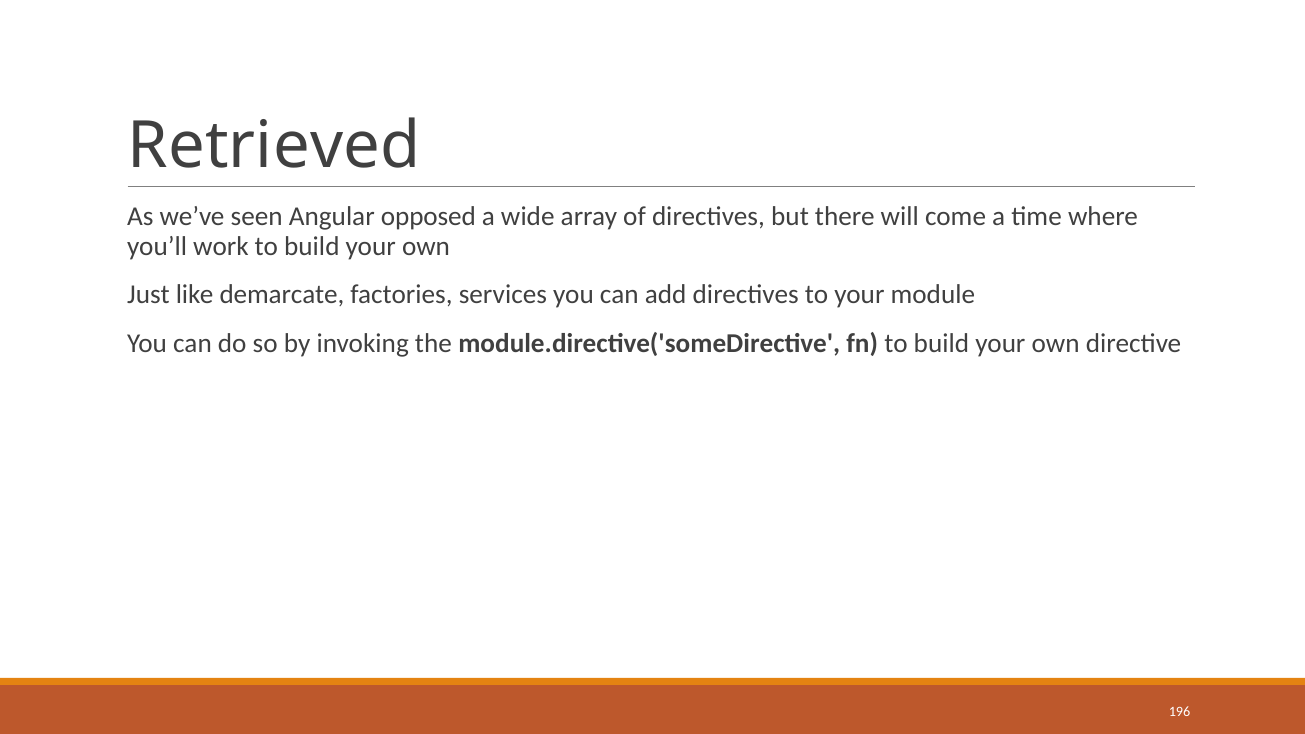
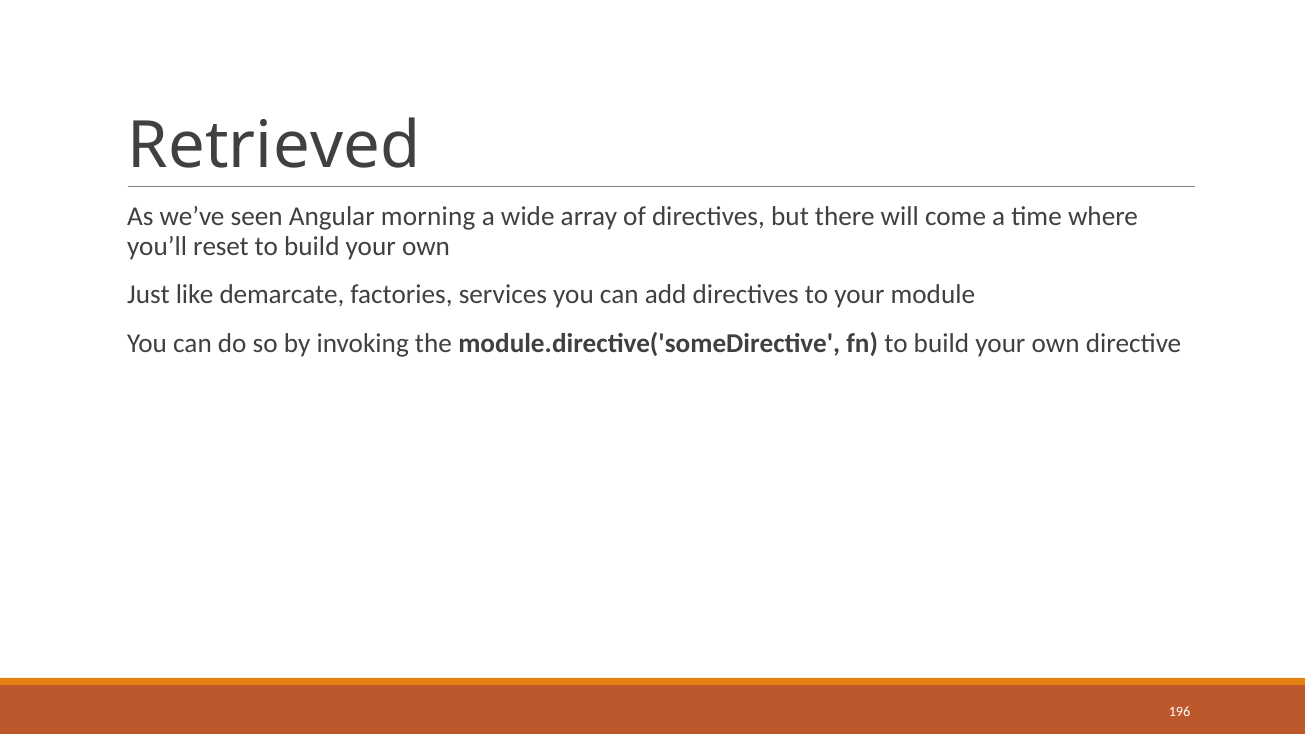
opposed: opposed -> morning (428, 217)
work: work -> reset (221, 246)
